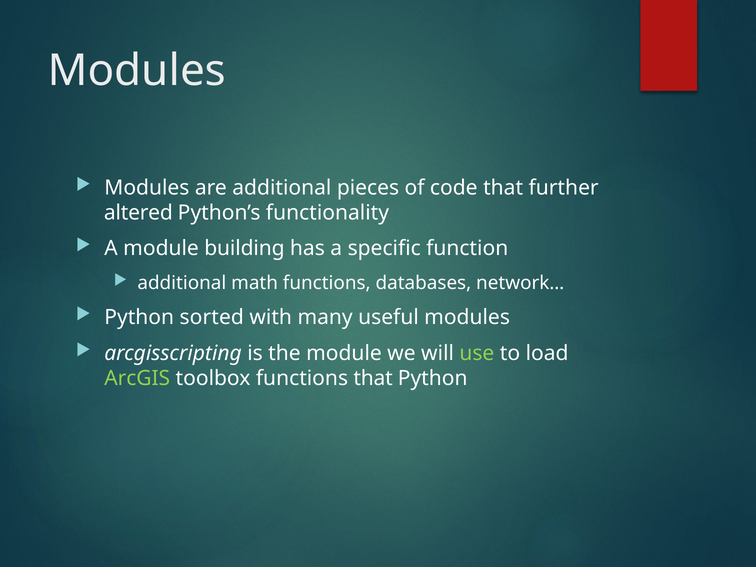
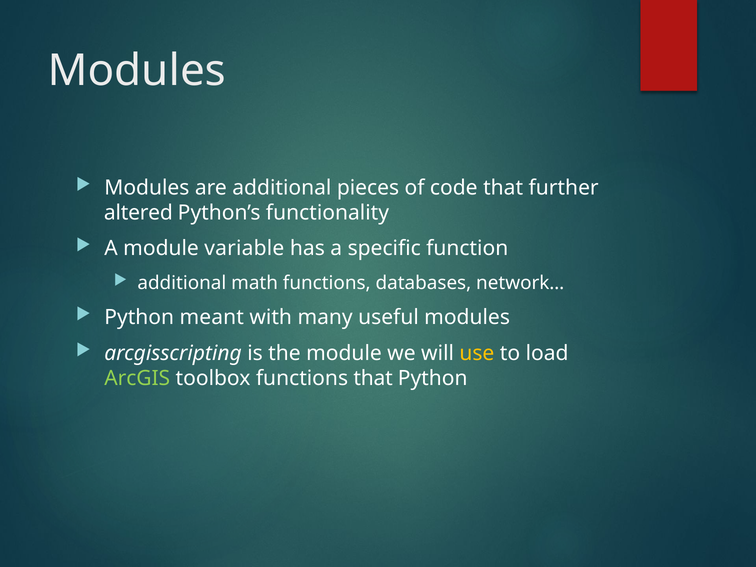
building: building -> variable (244, 249)
sorted: sorted -> meant (212, 317)
use colour: light green -> yellow (477, 353)
